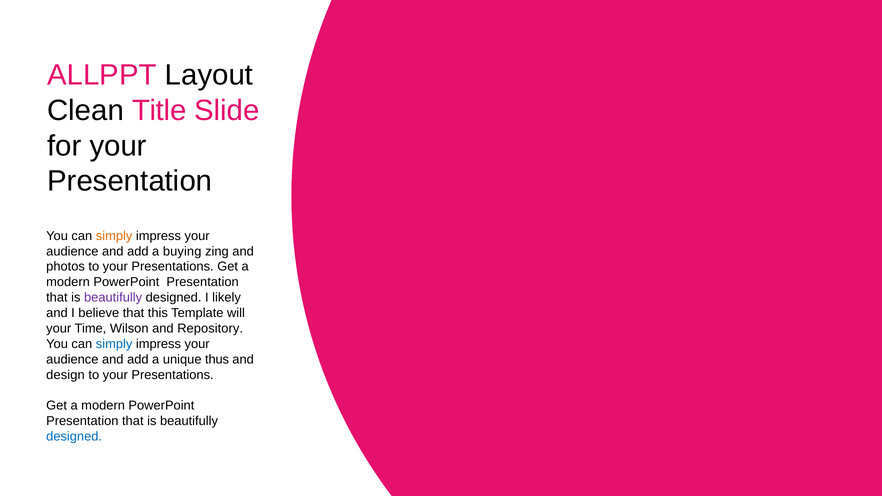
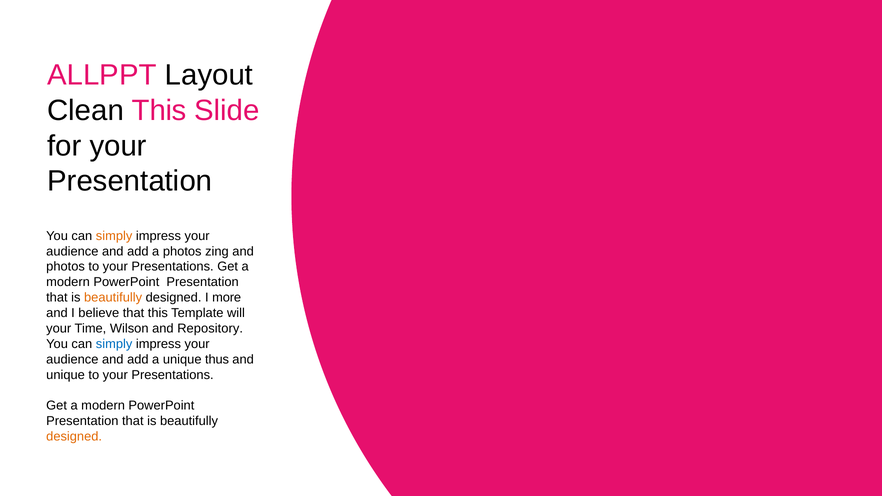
Clean Title: Title -> This (159, 111)
a buying: buying -> photos (182, 251)
beautifully colour: purple -> orange (113, 298)
likely: likely -> more (227, 298)
design: design -> unique (66, 375)
designed colour: blue -> orange (74, 437)
